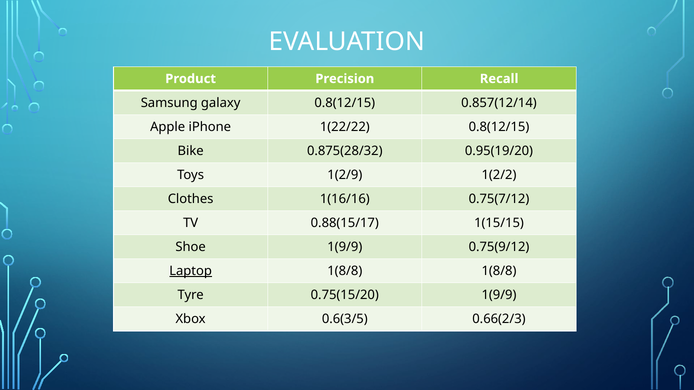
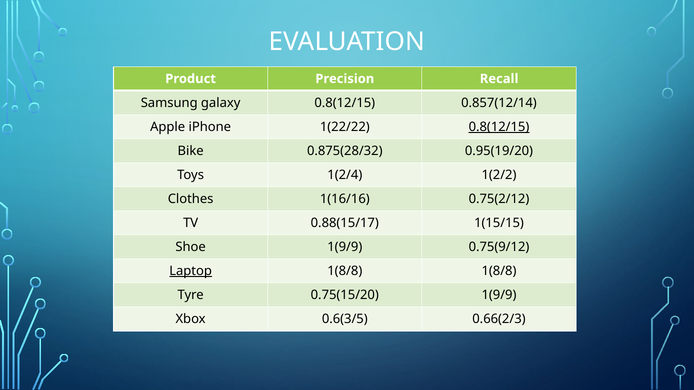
0.8(12/15 underline: none -> present (499, 127)
1(2/9: 1(2/9 -> 1(2/4 (345, 175)
0.75(7/12: 0.75(7/12 -> 0.75(2/12 (499, 199)
